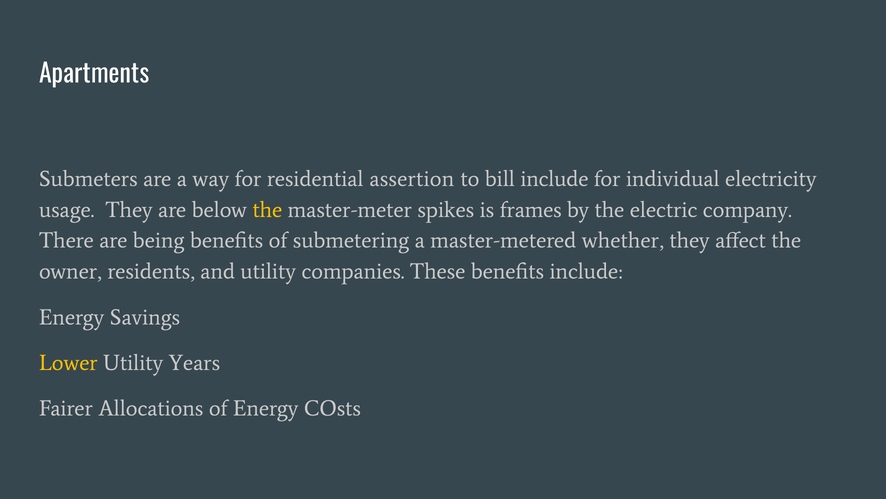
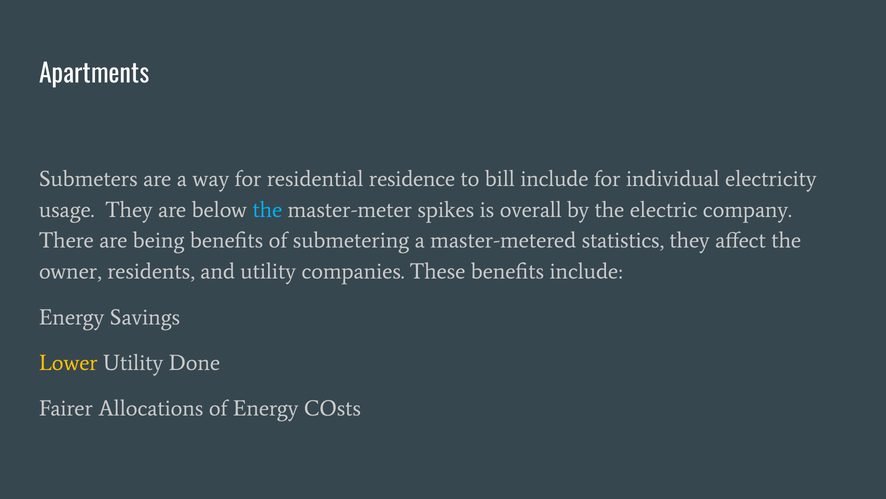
assertion: assertion -> residence (412, 179)
the colour: yellow -> light blue (267, 210)
frames: frames -> overall (531, 210)
whether: whether -> statistics (623, 240)
Years: Years -> Done (194, 363)
